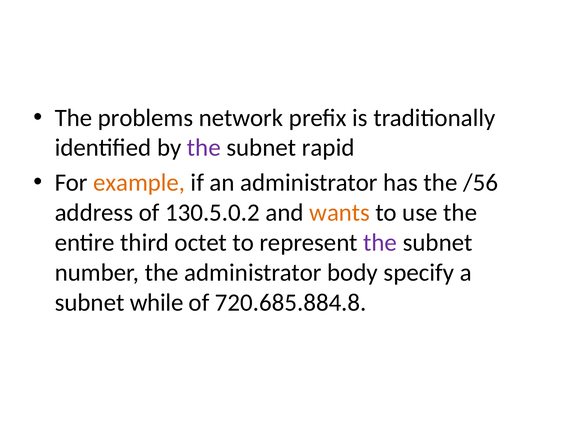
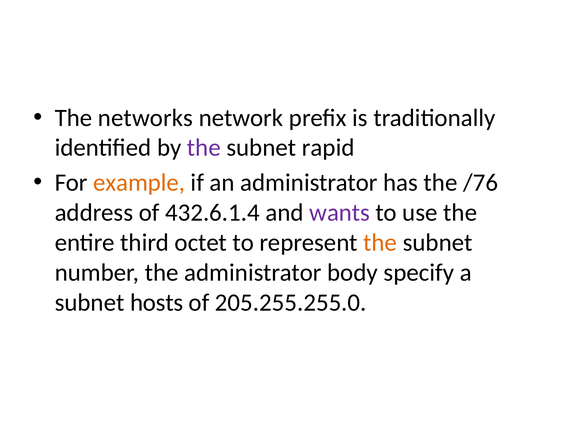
problems: problems -> networks (145, 118)
/56: /56 -> /76 (481, 183)
130.5.0.2: 130.5.0.2 -> 432.6.1.4 (212, 213)
wants colour: orange -> purple (340, 213)
the colour: purple -> orange (380, 242)
while: while -> hosts (157, 302)
720.685.884.8: 720.685.884.8 -> 205.255.255.0 (291, 302)
